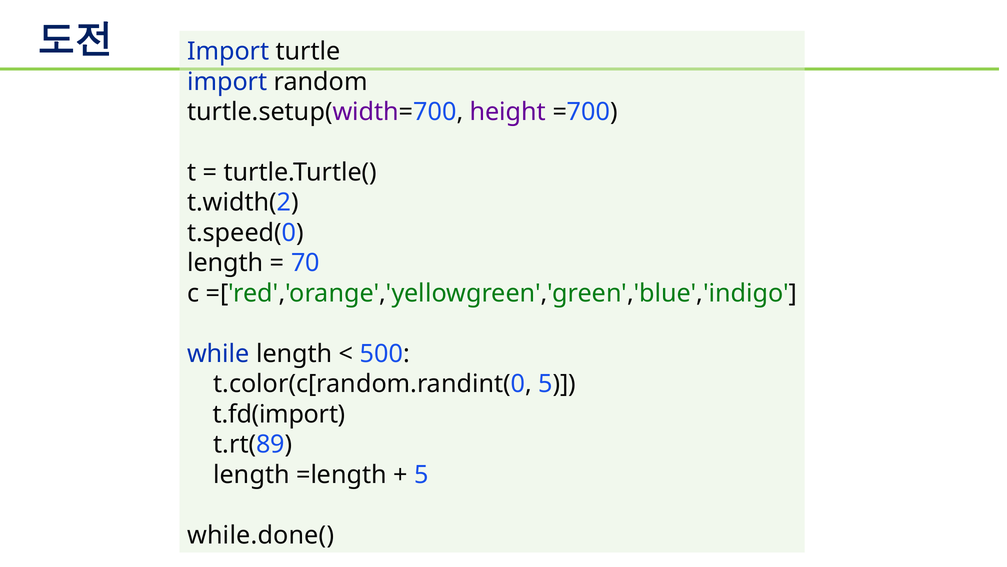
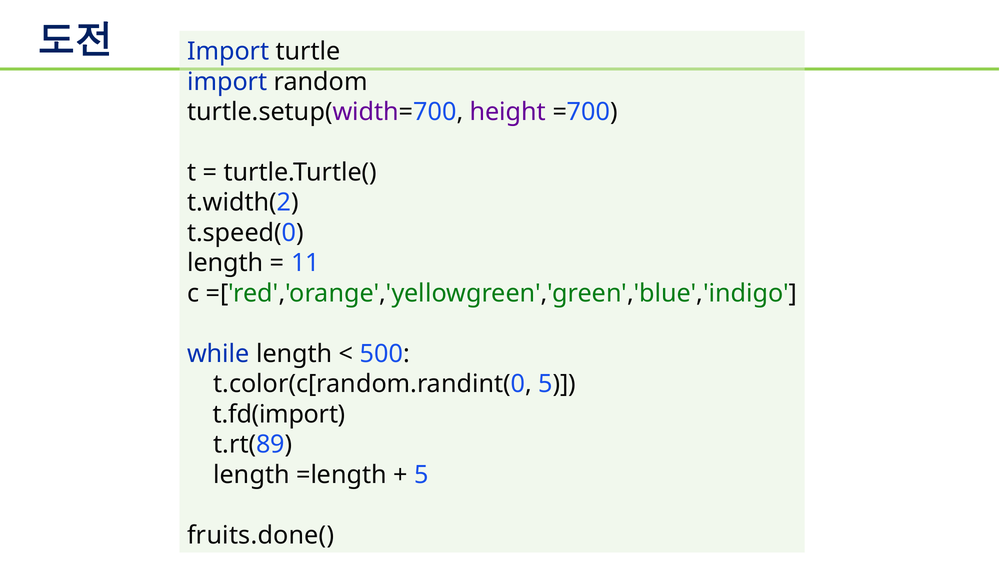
70: 70 -> 11 (305, 263)
while.done(: while.done( -> fruits.done( (261, 535)
